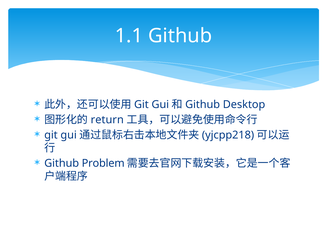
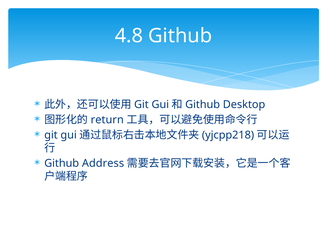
1.1: 1.1 -> 4.8 (129, 36)
Problem: Problem -> Address (103, 163)
